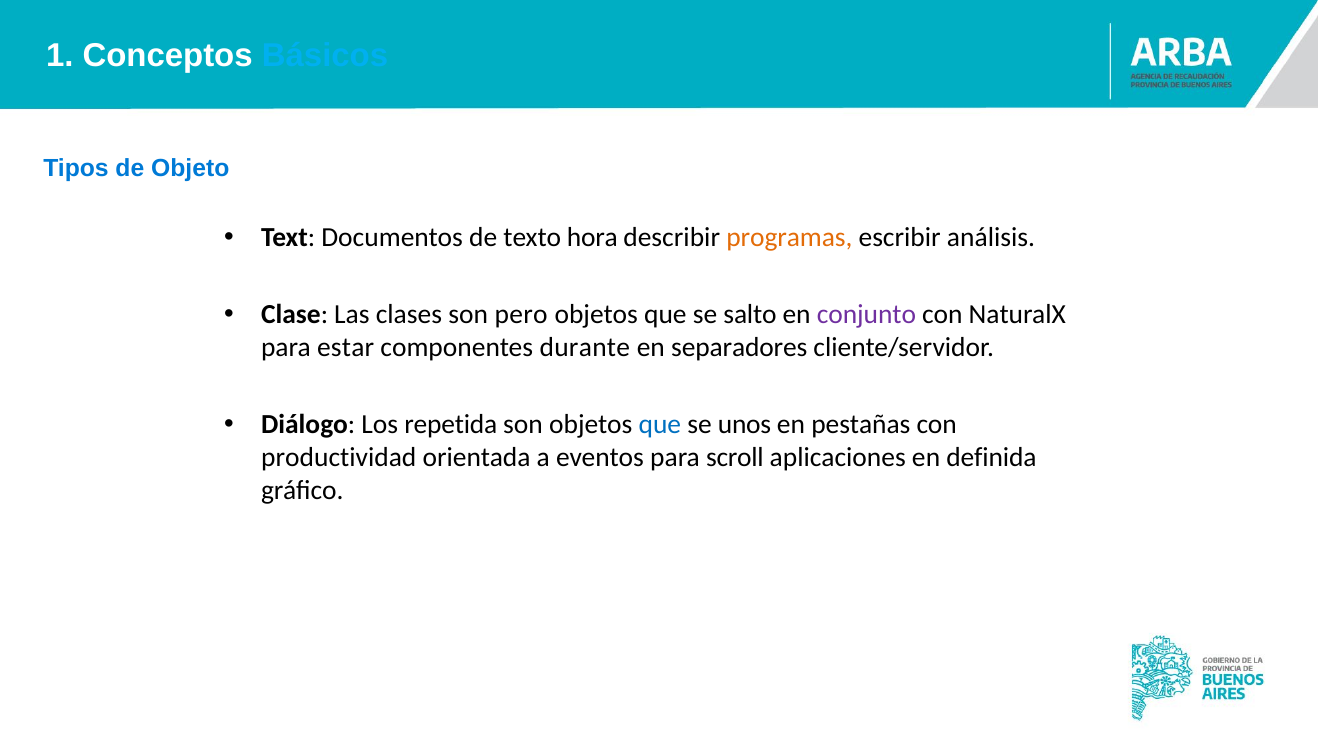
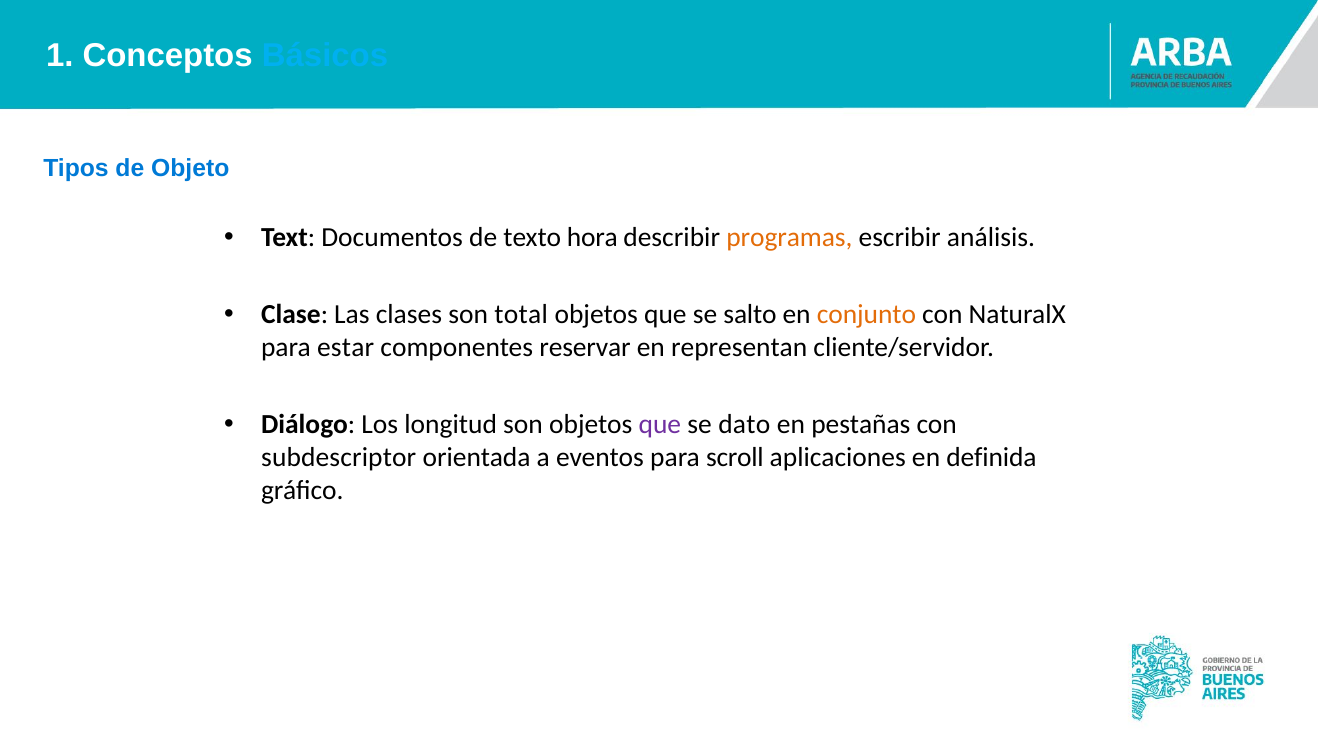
pero: pero -> total (521, 314)
conjunto colour: purple -> orange (866, 314)
durante: durante -> reservar (585, 347)
separadores: separadores -> representan (739, 347)
repetida: repetida -> longitud (451, 424)
que colour: blue -> purple (660, 424)
unos: unos -> dato (744, 424)
productividad: productividad -> subdescriptor (339, 457)
